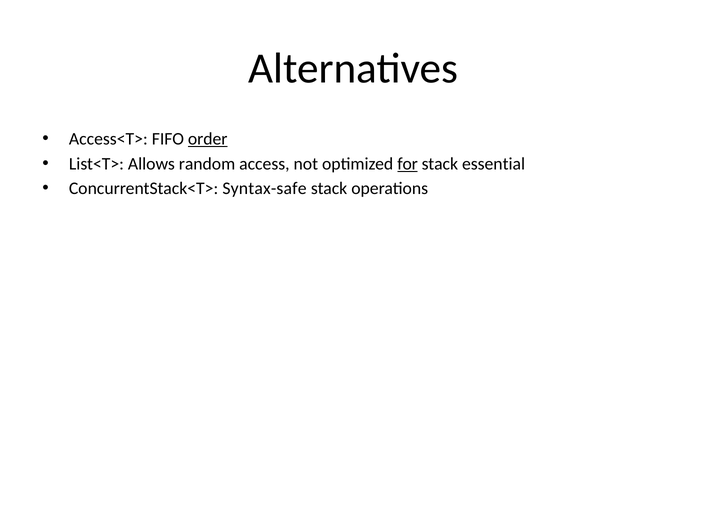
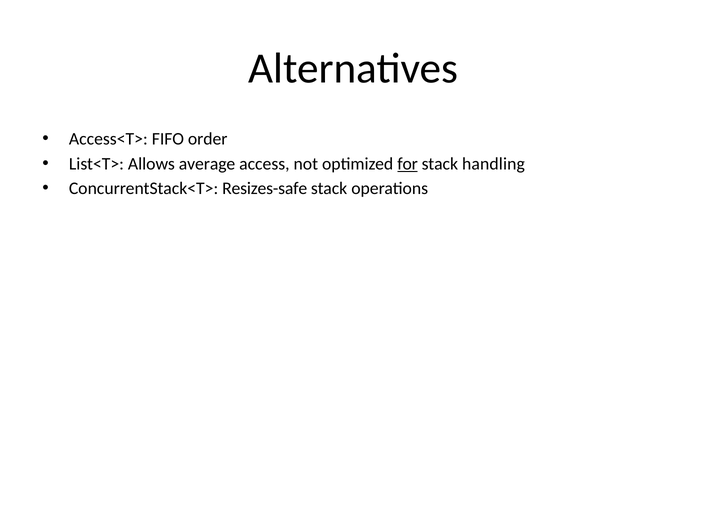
order underline: present -> none (208, 139)
random: random -> average (207, 164)
essential: essential -> handling (493, 164)
Syntax-safe: Syntax-safe -> Resizes-safe (265, 189)
